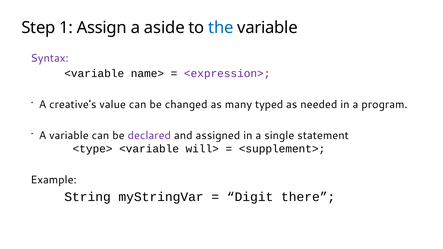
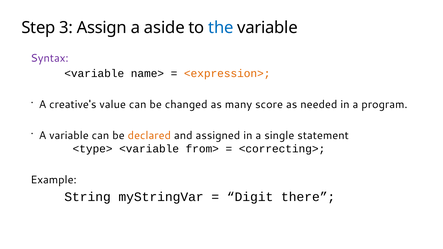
1: 1 -> 3 (66, 28)
<expression> colour: purple -> orange (227, 74)
typed: typed -> score (269, 105)
declared colour: purple -> orange (149, 136)
will>: will> -> from> (202, 149)
<supplement>: <supplement> -> <correcting> (282, 149)
